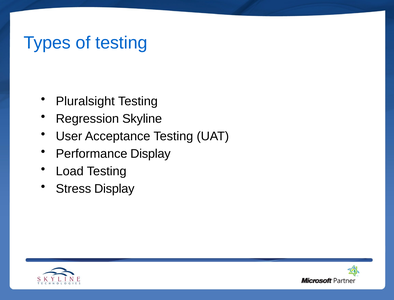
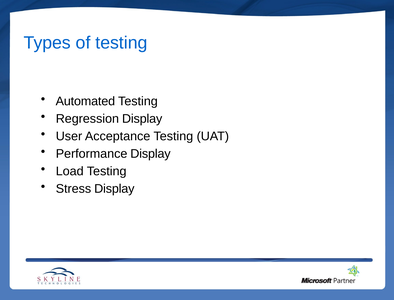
Pluralsight: Pluralsight -> Automated (85, 101)
Regression Skyline: Skyline -> Display (142, 119)
